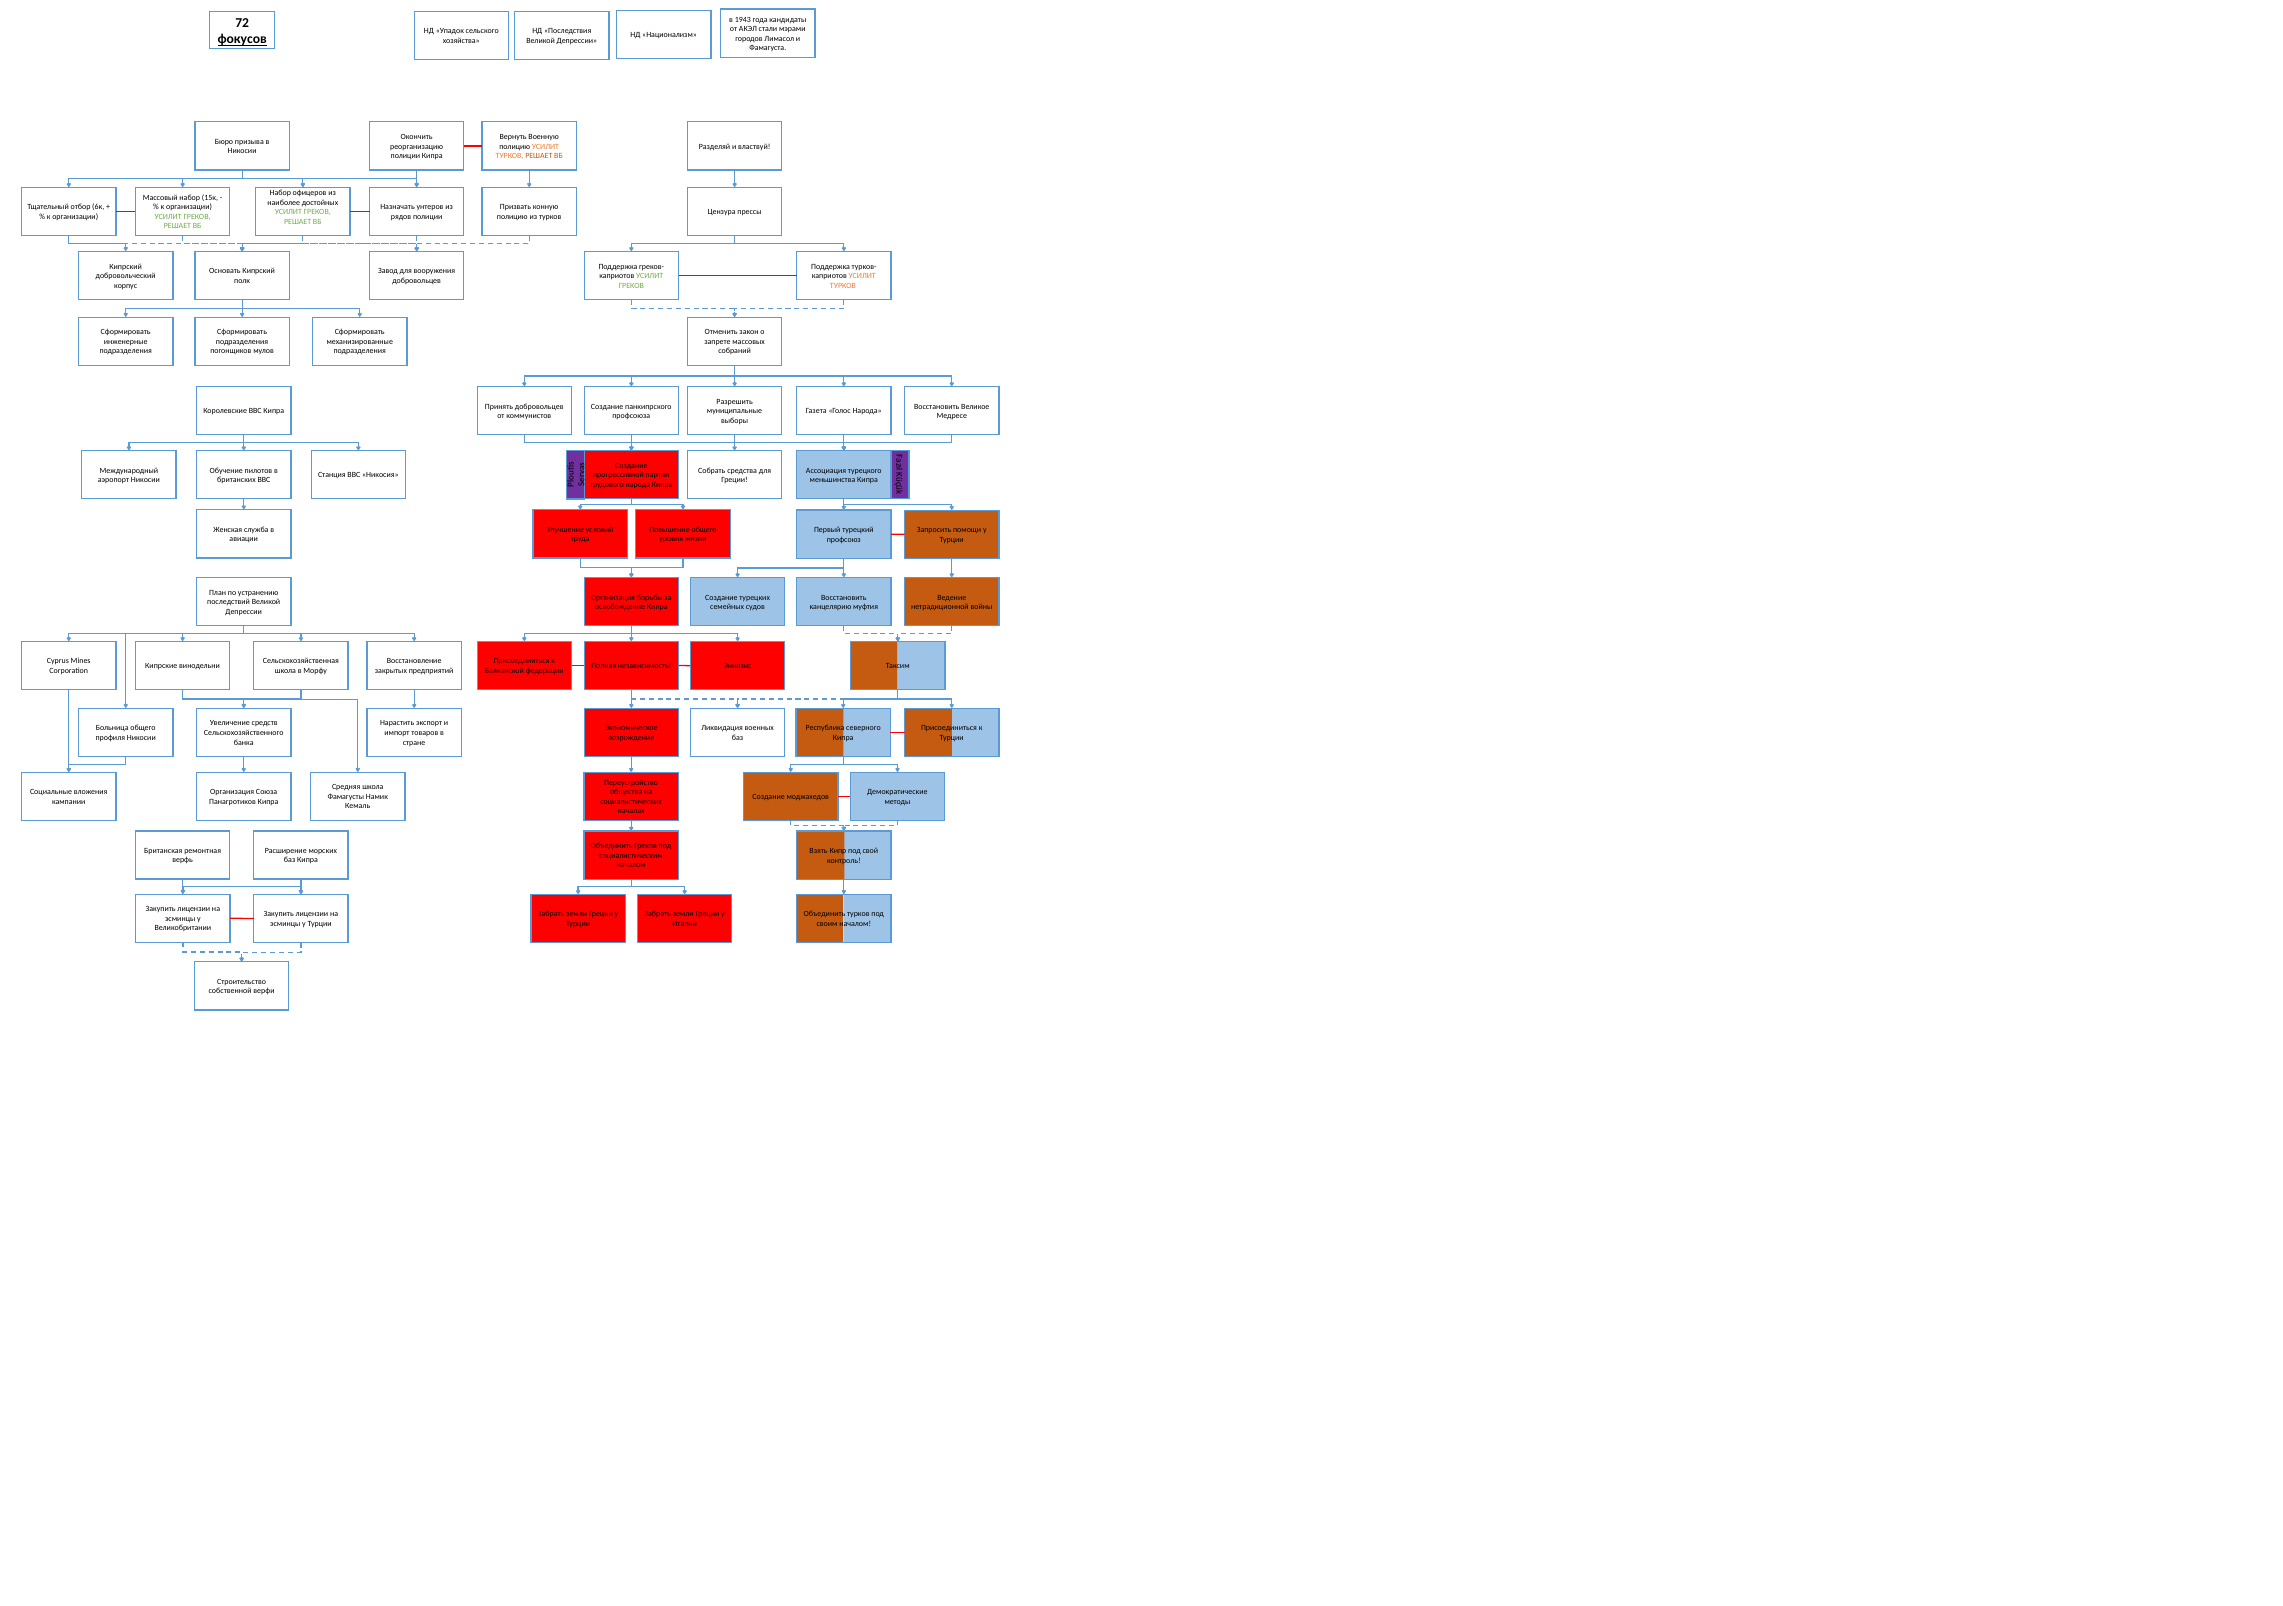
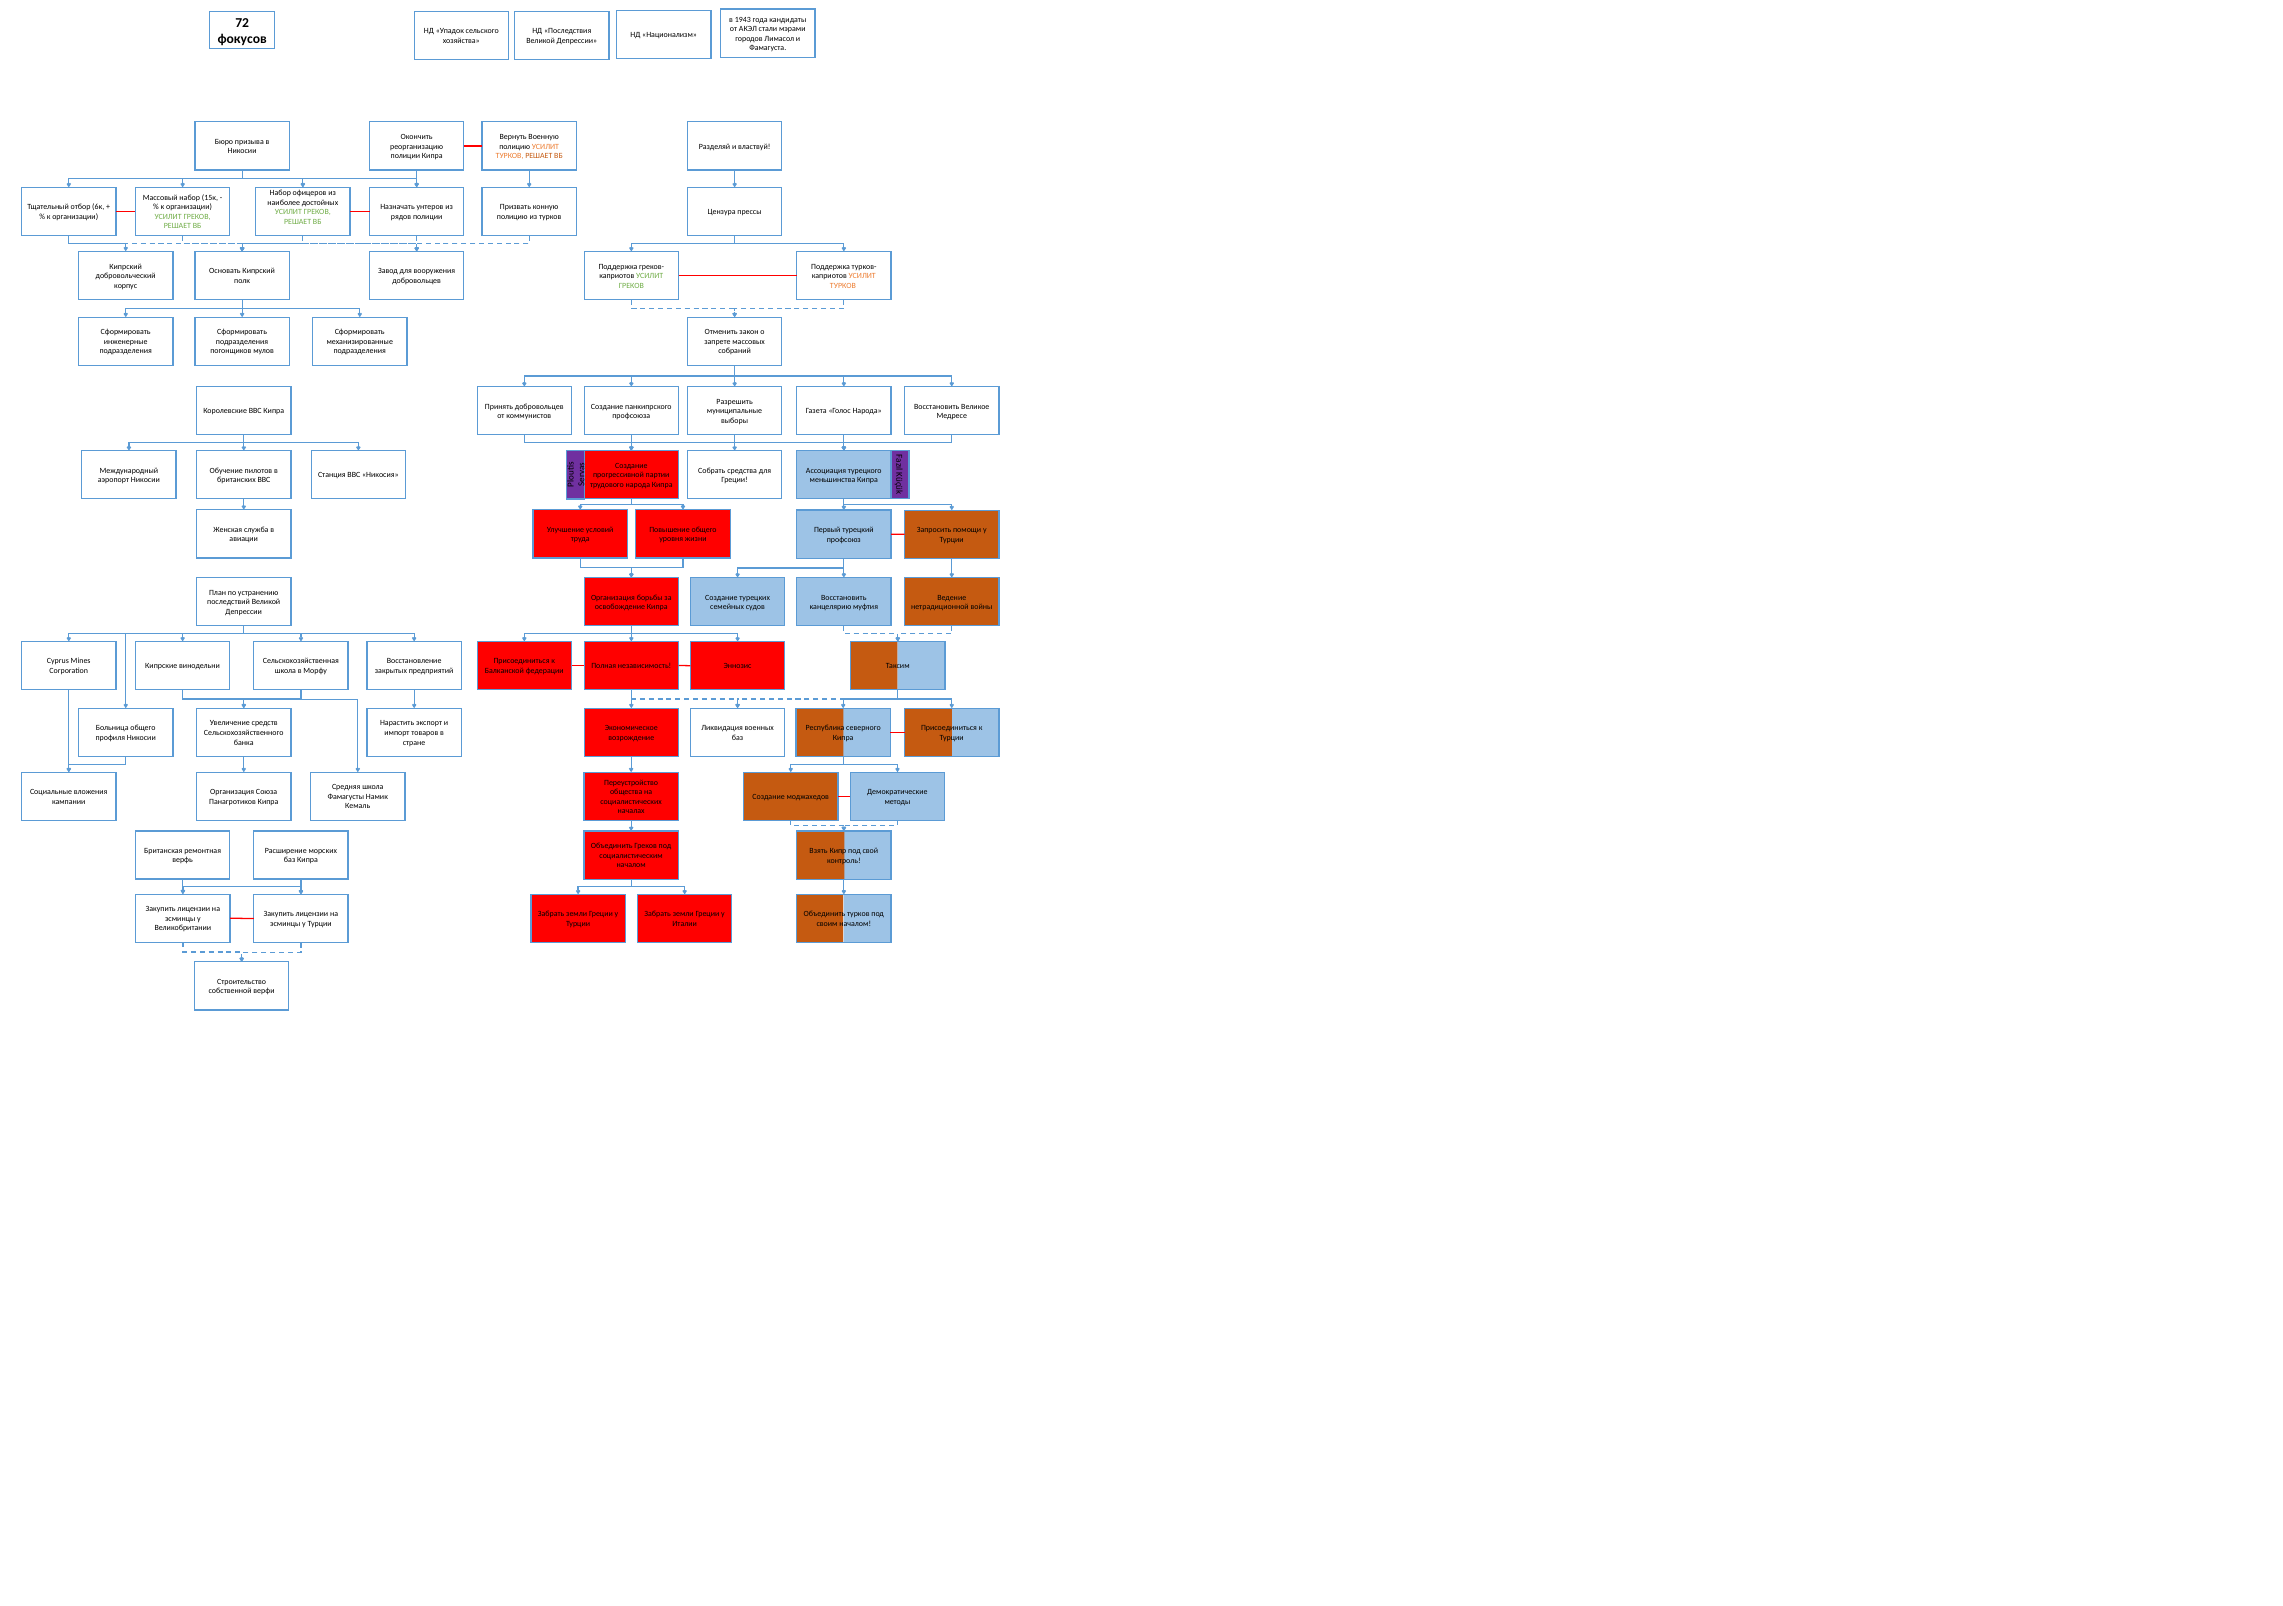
фокусов underline: present -> none (242, 39)
